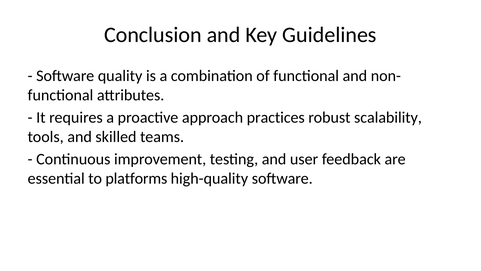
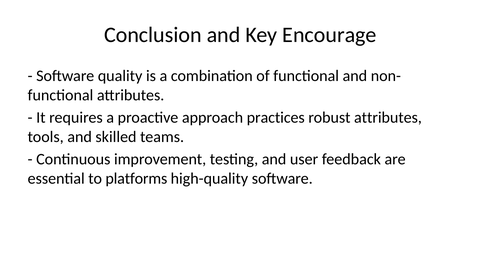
Guidelines: Guidelines -> Encourage (329, 35)
robust scalability: scalability -> attributes (388, 117)
